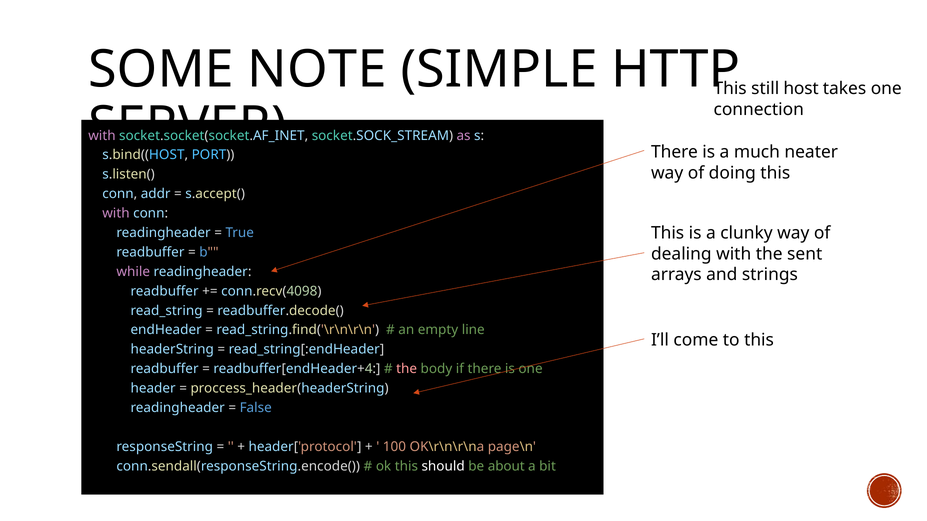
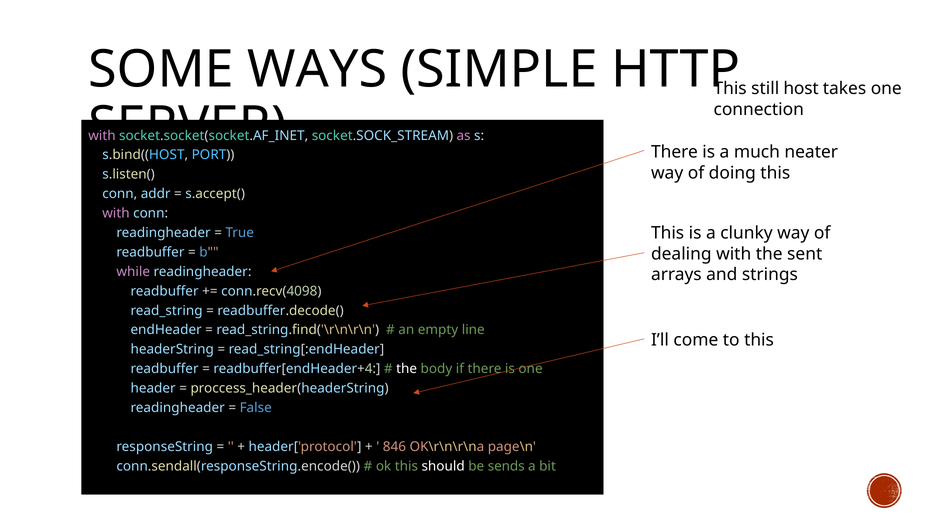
NOTE: NOTE -> WAYS (317, 70)
the colour: pink -> white (407, 369)
100: 100 -> 846 (394, 447)
about: about -> sends (506, 467)
